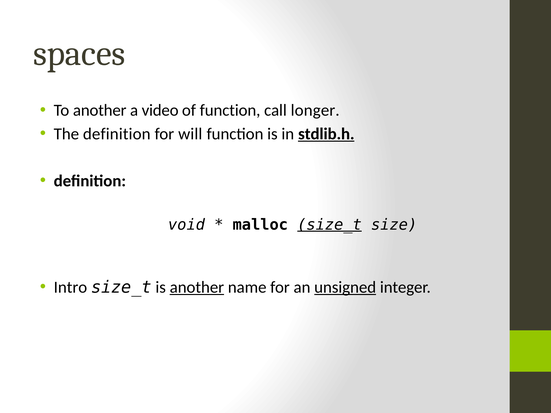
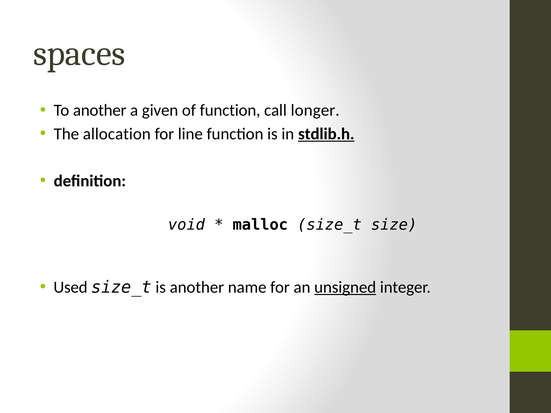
video: video -> given (160, 110)
The definition: definition -> allocation (117, 134)
will: will -> line (190, 134)
size_t underline: present -> none (329, 225)
Intro: Intro -> Used (71, 287)
another underline: present -> none (197, 287)
